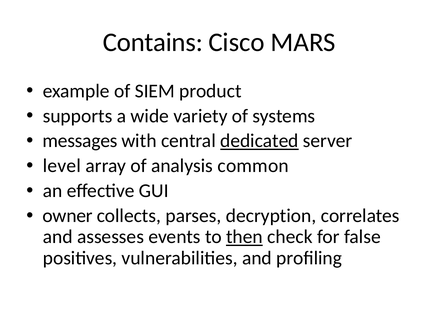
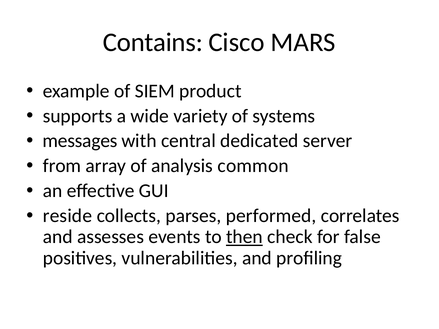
dedicated underline: present -> none (259, 141)
level: level -> from (62, 166)
owner: owner -> reside (67, 216)
decryption: decryption -> performed (271, 216)
